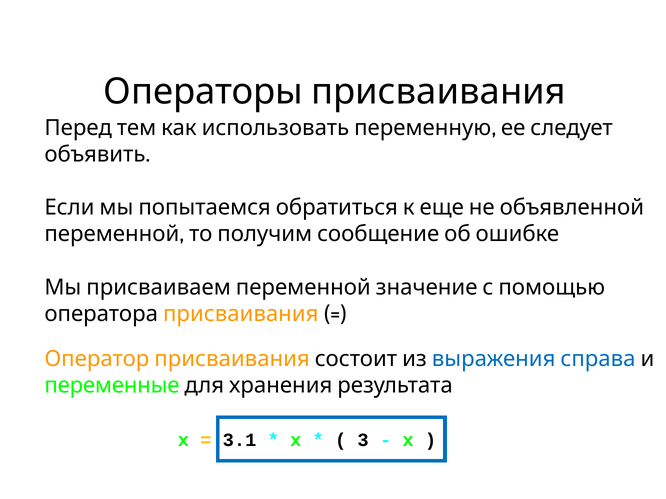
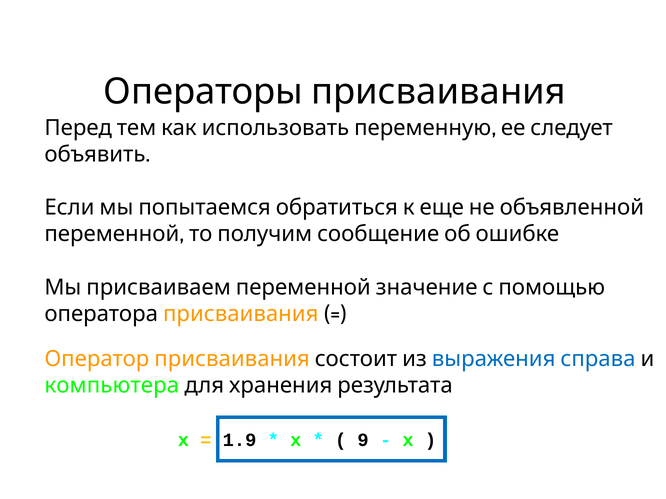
переменные: переменные -> компьютера (112, 386)
3.1: 3.1 -> 1.9 (240, 441)
3: 3 -> 9 (363, 441)
